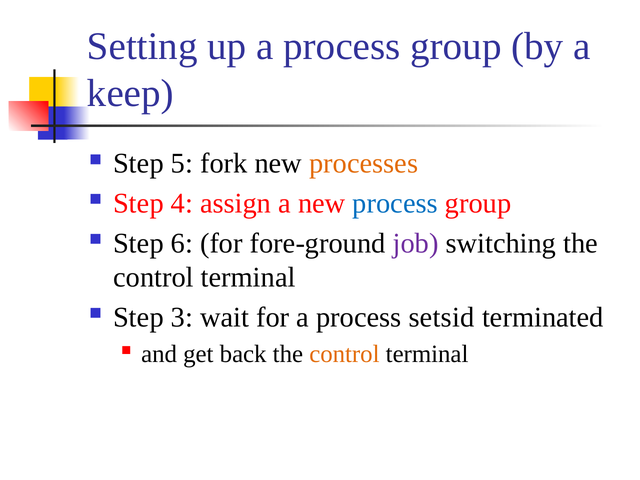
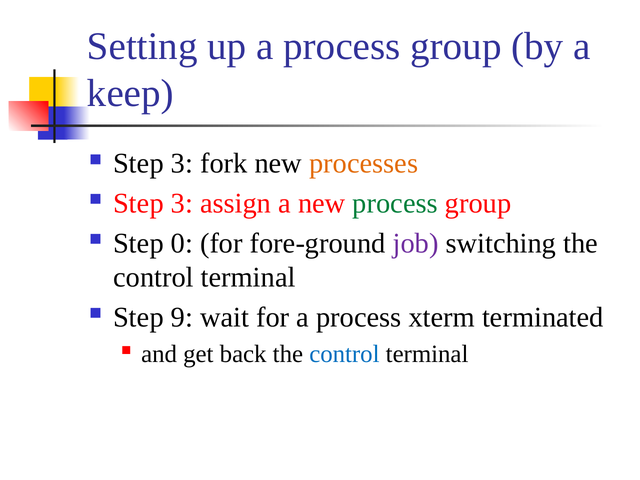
5: 5 -> 3 (182, 163)
4: 4 -> 3 (182, 203)
process colour: blue -> green (395, 203)
6: 6 -> 0 (182, 243)
3: 3 -> 9 (182, 317)
setsid: setsid -> xterm (442, 317)
control colour: orange -> blue (344, 354)
